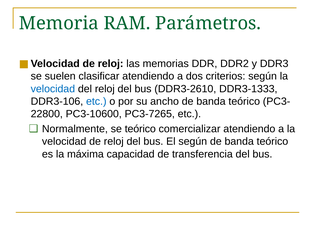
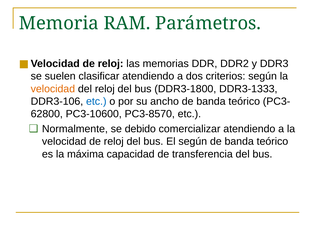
velocidad colour: blue -> orange (53, 89)
DDR3-2610: DDR3-2610 -> DDR3-1800 (185, 89)
22800: 22800 -> 62800 (47, 114)
PC3-7265: PC3-7265 -> PC3-8570 (150, 114)
se teórico: teórico -> debido (140, 129)
